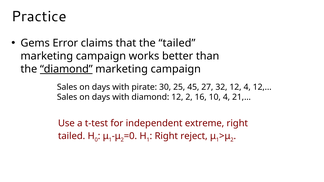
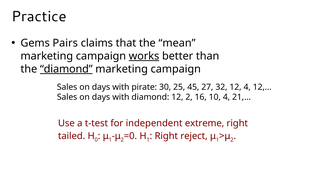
Error: Error -> Pairs (65, 43)
the tailed: tailed -> mean (177, 43)
works underline: none -> present (144, 56)
